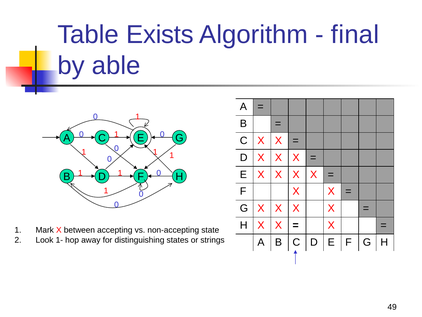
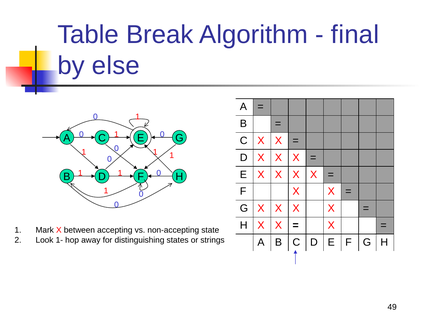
Exists: Exists -> Break (160, 35)
able: able -> else (116, 65)
